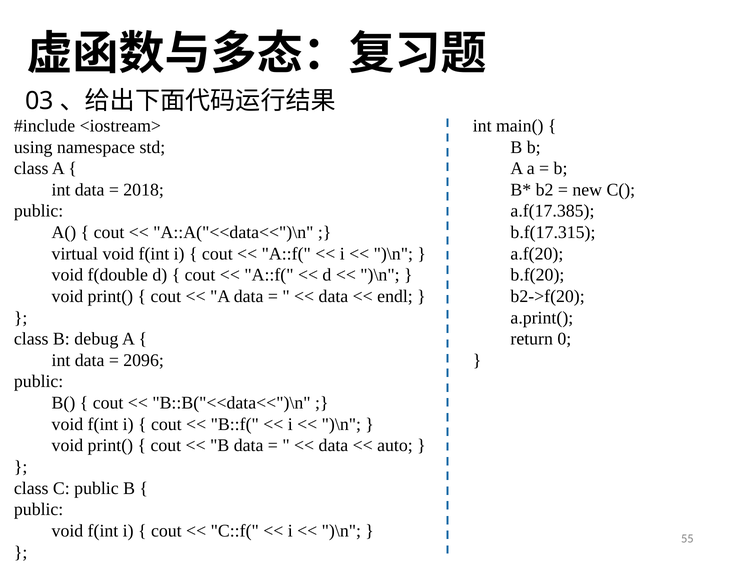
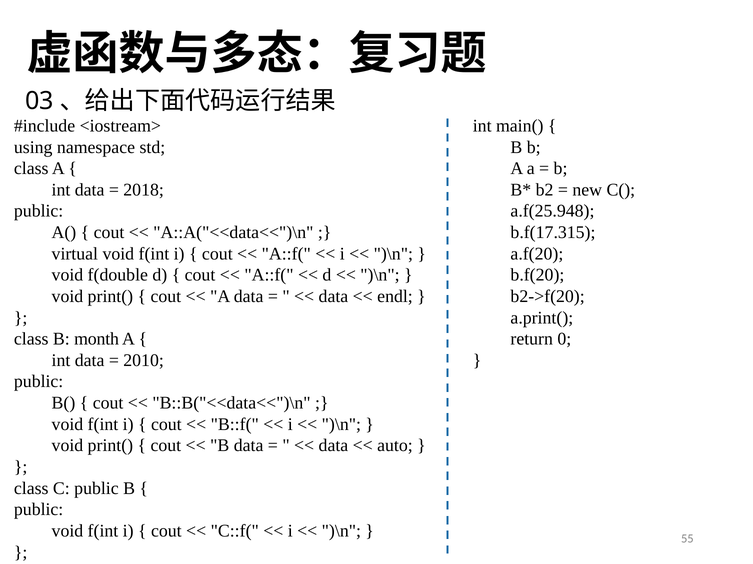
a.f(17.385: a.f(17.385 -> a.f(25.948 (552, 211)
debug: debug -> month (97, 339)
2096: 2096 -> 2010 (144, 361)
